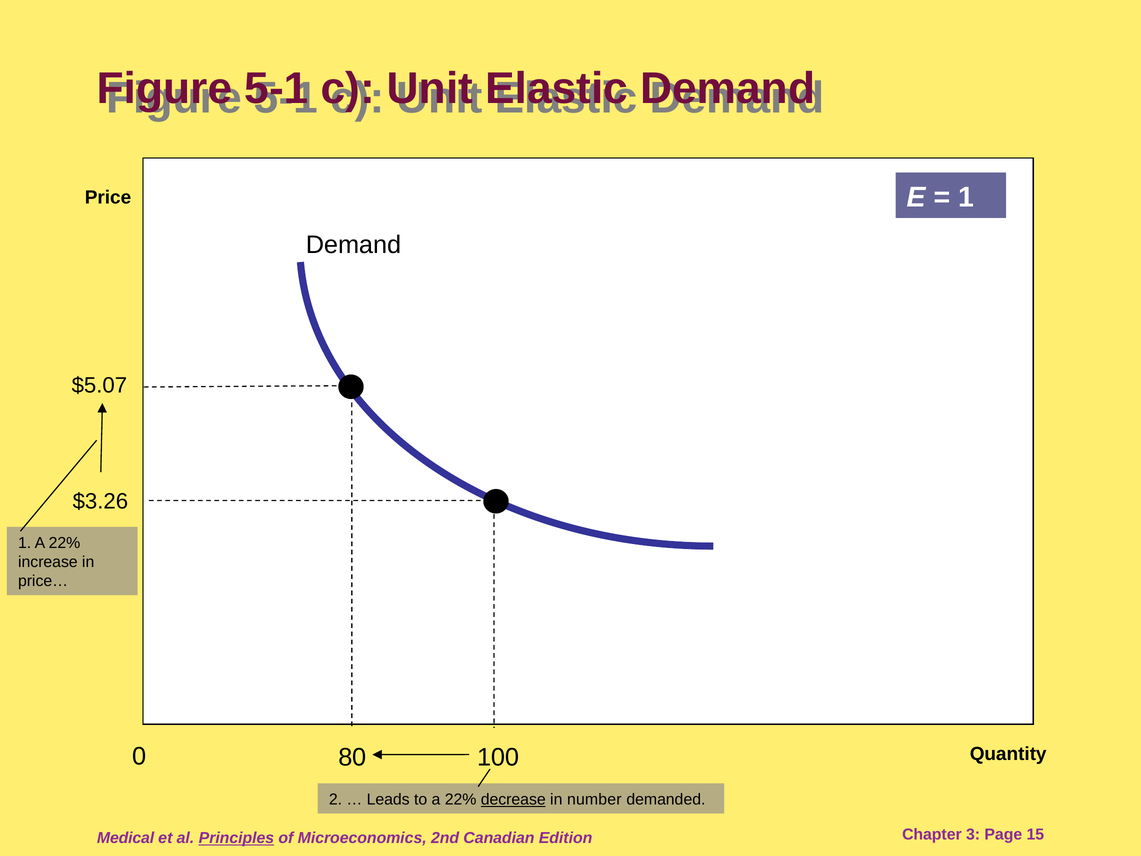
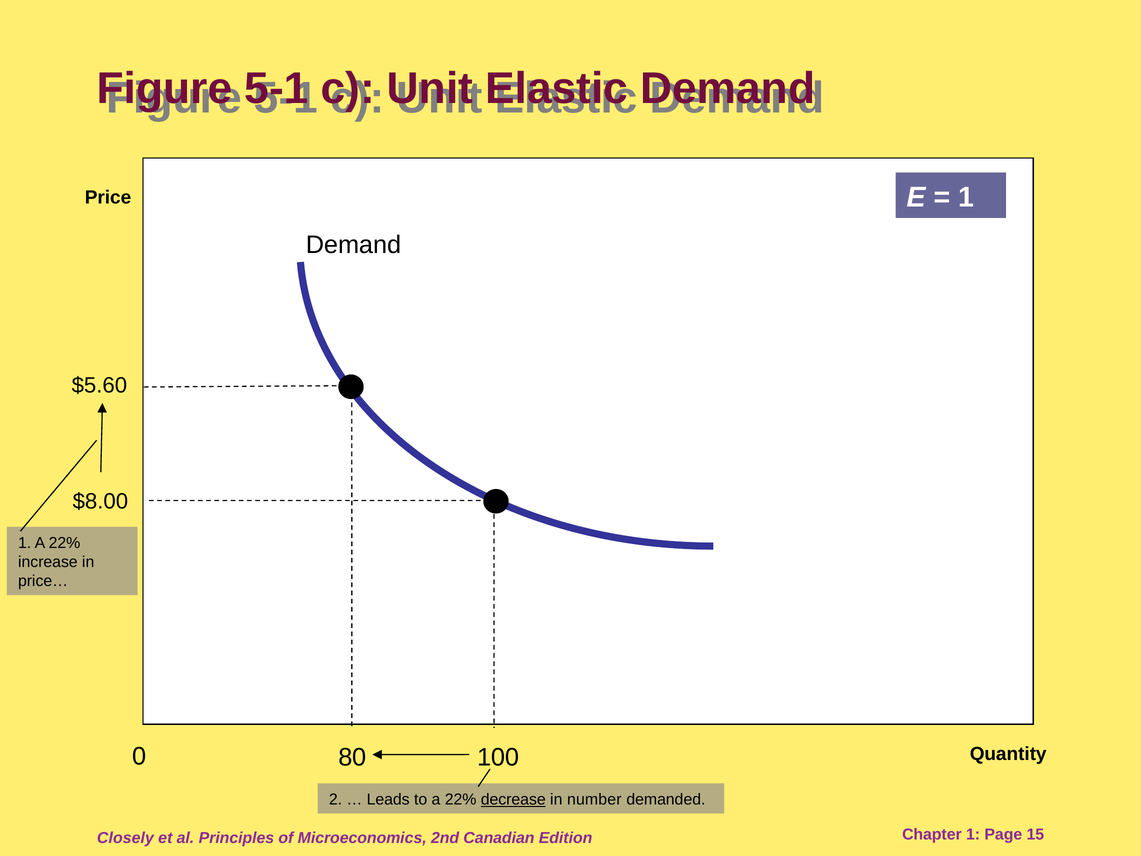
$5.07: $5.07 -> $5.60 (99, 385)
$3.26: $3.26 -> $8.00 (100, 501)
Medical: Medical -> Closely (125, 838)
Principles underline: present -> none (236, 838)
Chapter 3: 3 -> 1 (973, 834)
